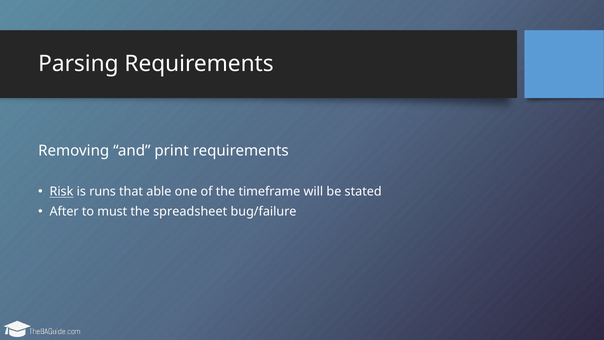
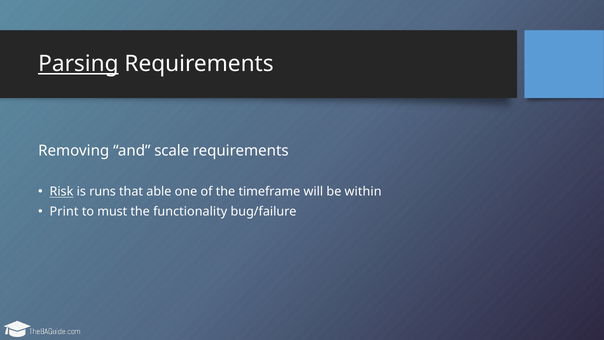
Parsing underline: none -> present (78, 64)
print: print -> scale (172, 151)
stated: stated -> within (363, 192)
After: After -> Print (64, 212)
spreadsheet: spreadsheet -> functionality (190, 212)
